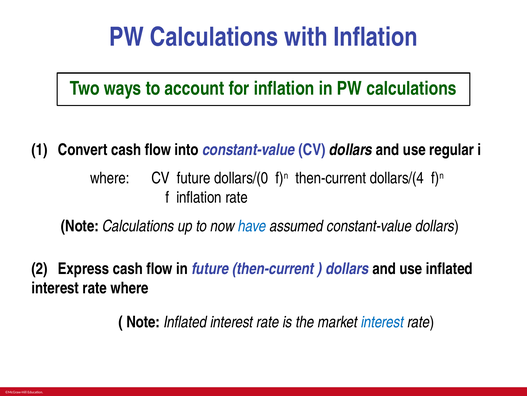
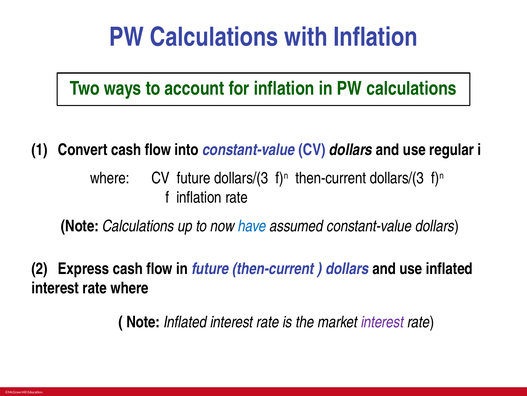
future dollars/(0: dollars/(0 -> dollars/(3 (241, 178)
then-current dollars/(4: dollars/(4 -> dollars/(3 (397, 178)
interest colour: blue -> purple (382, 322)
